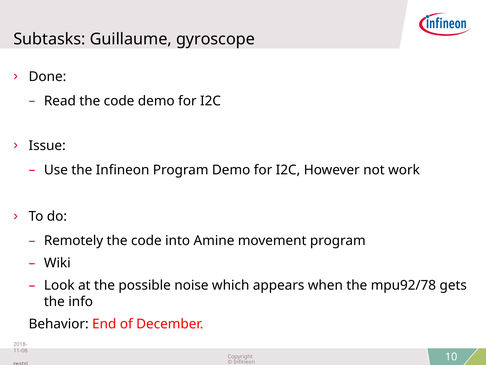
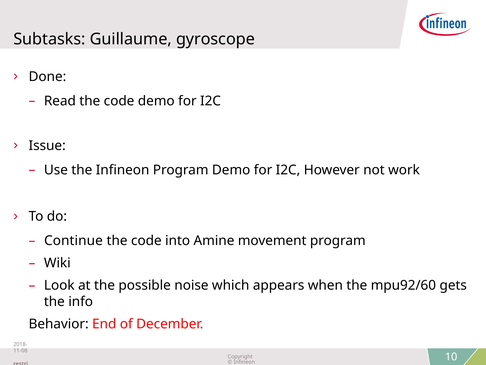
Remotely: Remotely -> Continue (73, 241)
mpu92/78: mpu92/78 -> mpu92/60 (403, 285)
